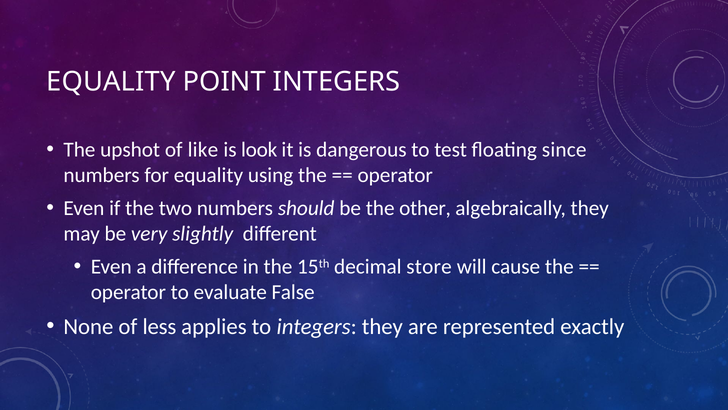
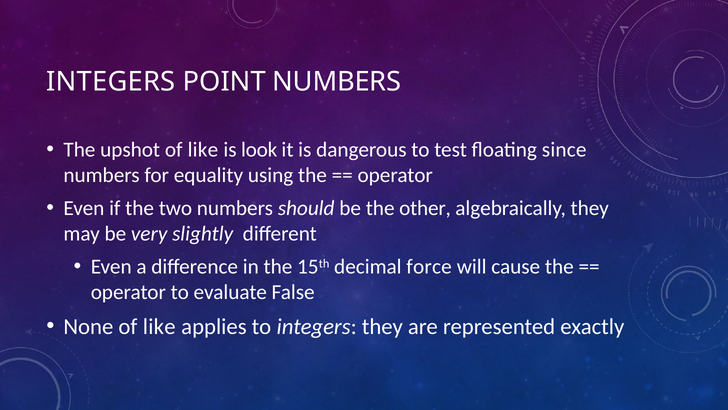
EQUALITY: EQUALITY -> INTEGERS (111, 82)
POINT INTEGERS: INTEGERS -> NUMBERS (337, 82)
store: store -> force (429, 267)
None of less: less -> like (159, 326)
